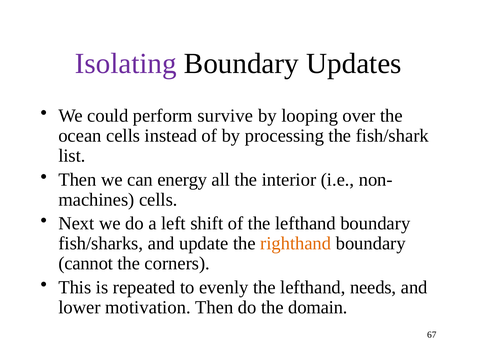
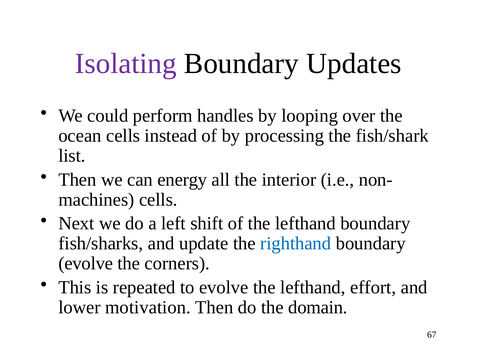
survive: survive -> handles (225, 116)
righthand colour: orange -> blue (296, 243)
cannot: cannot -> evolve (86, 263)
to evenly: evenly -> evolve (224, 287)
needs: needs -> effort (373, 287)
